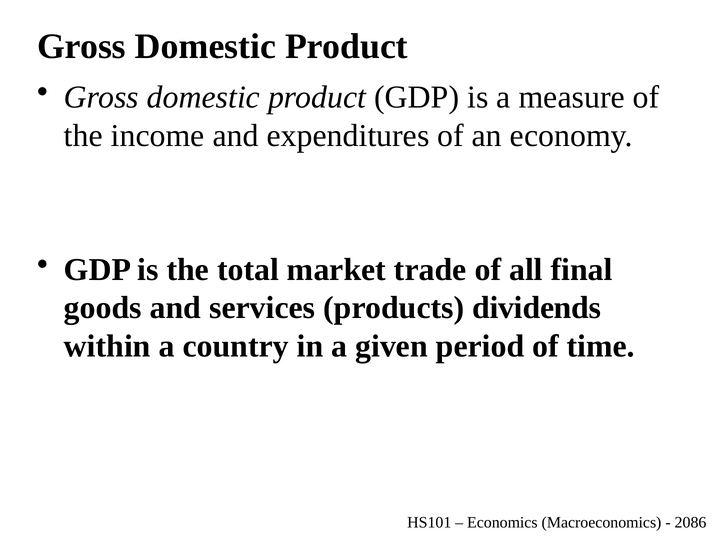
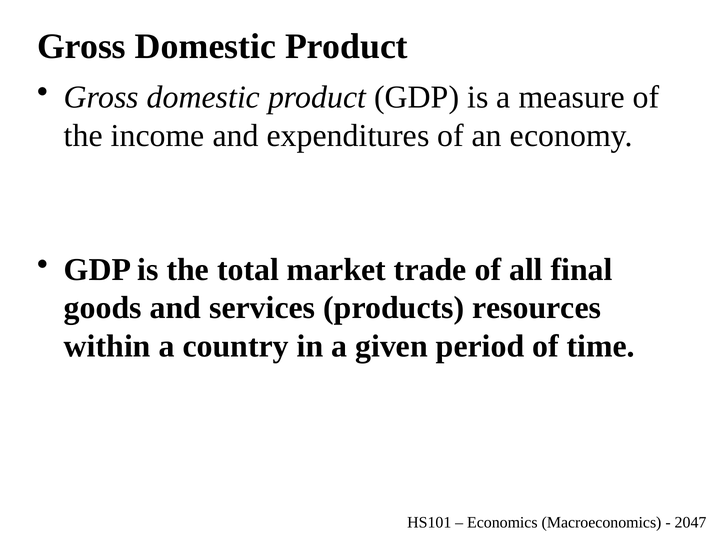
dividends: dividends -> resources (537, 308)
2086: 2086 -> 2047 (691, 522)
